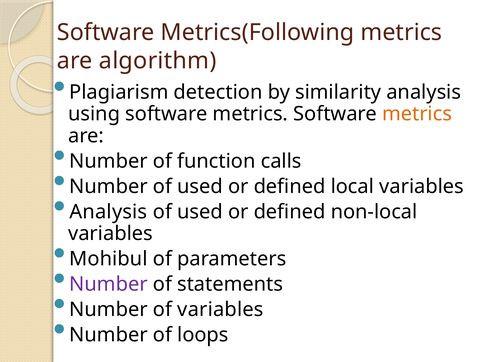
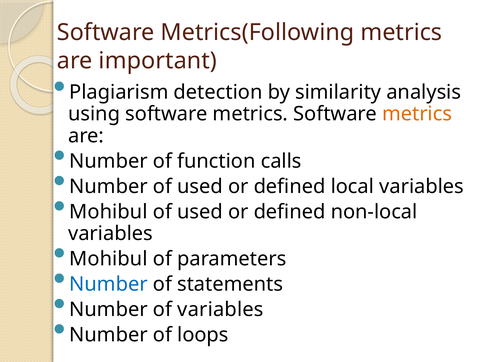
algorithm: algorithm -> important (158, 61)
Analysis: Analysis -> Mohibul (108, 211)
Number colour: purple -> blue (109, 284)
